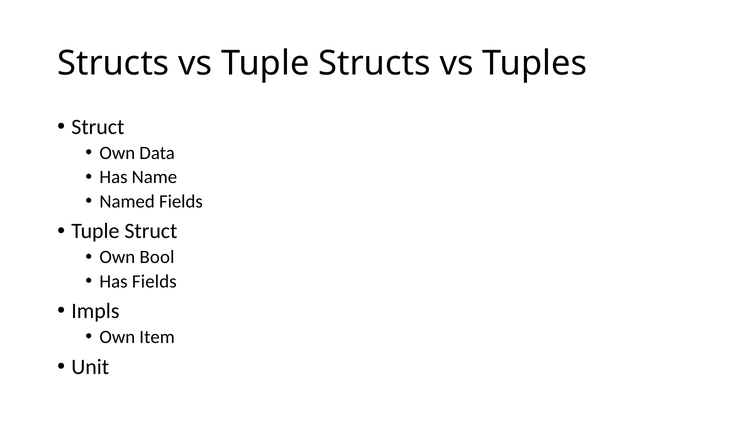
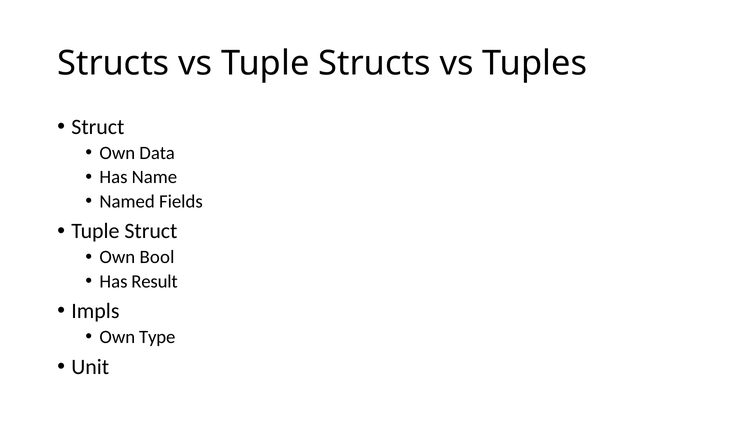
Has Fields: Fields -> Result (155, 281)
Item: Item -> Type (157, 337)
